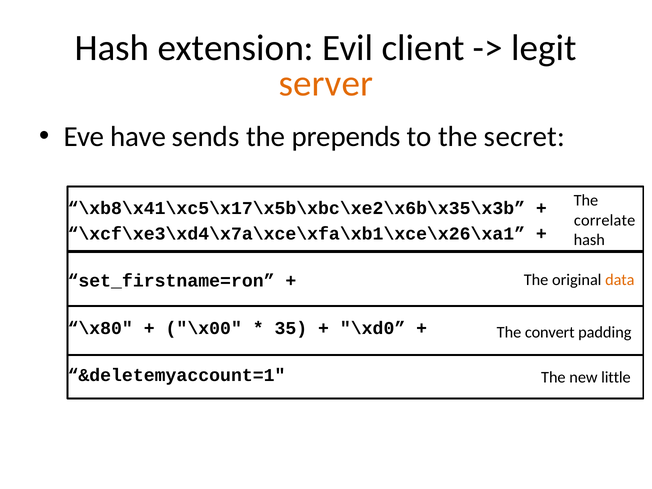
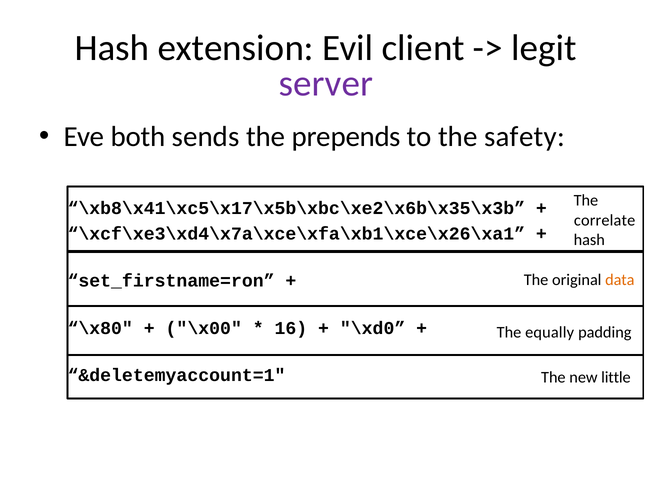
server colour: orange -> purple (326, 84)
have: have -> both (138, 137)
secret: secret -> safety (524, 137)
35: 35 -> 16 (291, 328)
convert: convert -> equally (550, 332)
